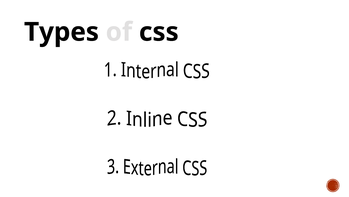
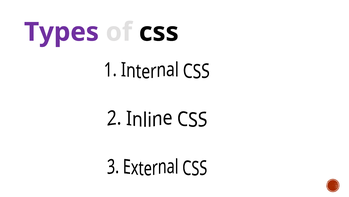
Types colour: black -> purple (61, 32)
